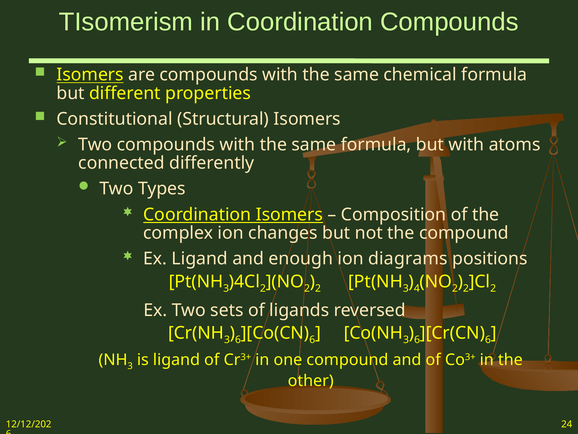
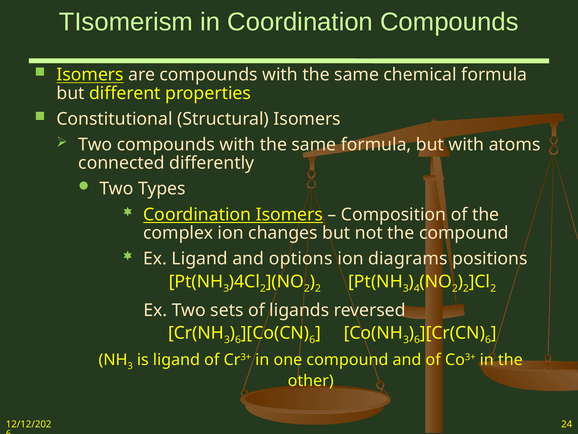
enough: enough -> options (301, 258)
